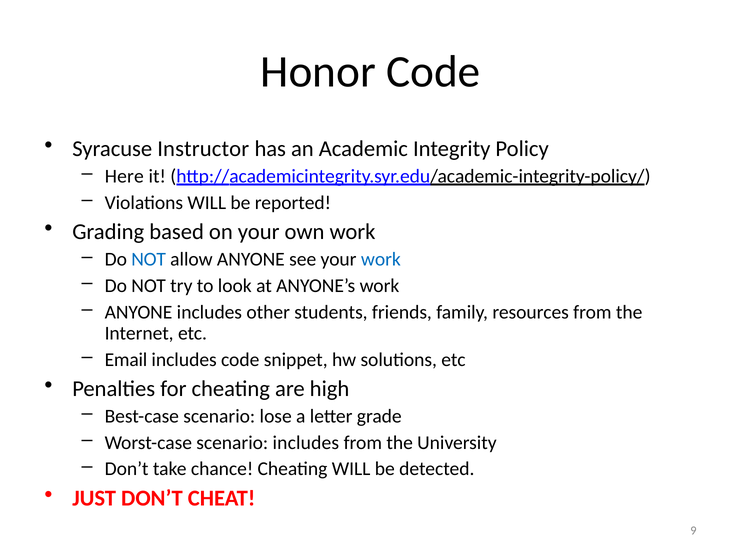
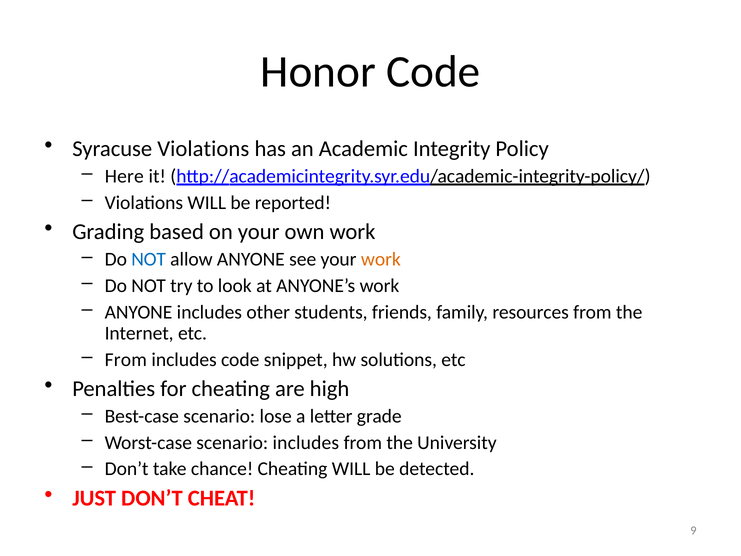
Syracuse Instructor: Instructor -> Violations (203, 149)
work colour: blue -> orange (381, 259)
Email: Email -> From (126, 359)
